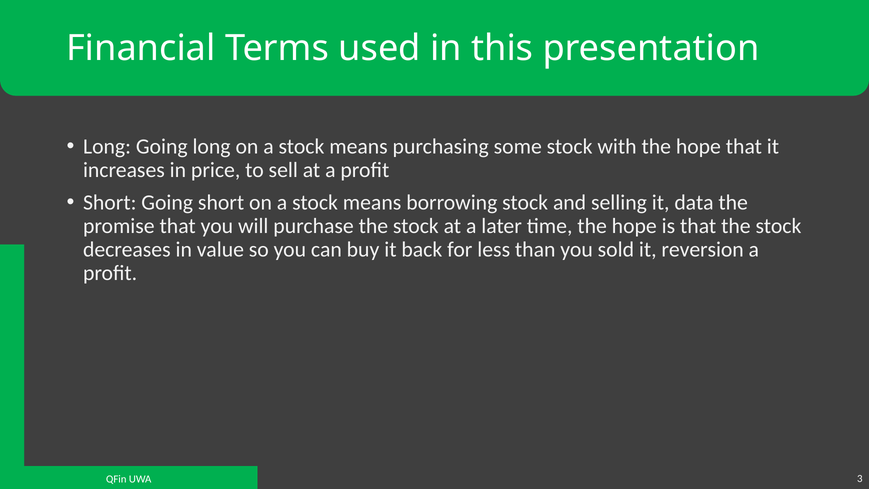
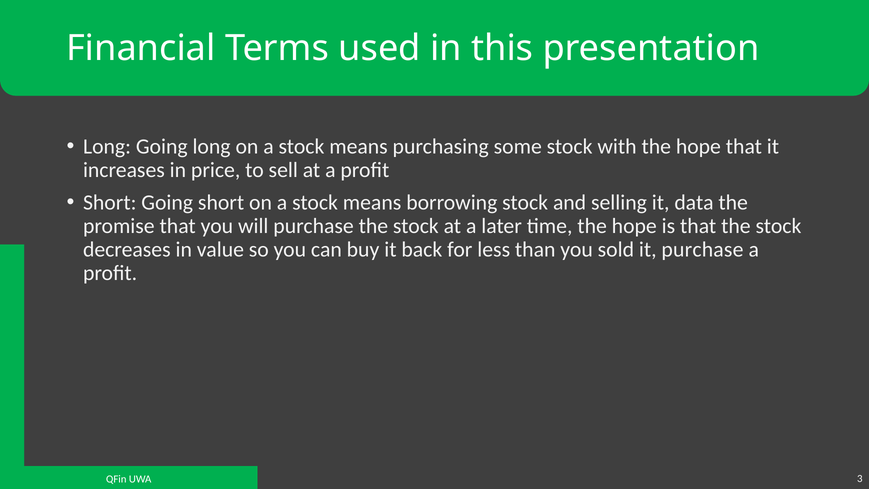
it reversion: reversion -> purchase (702, 249)
